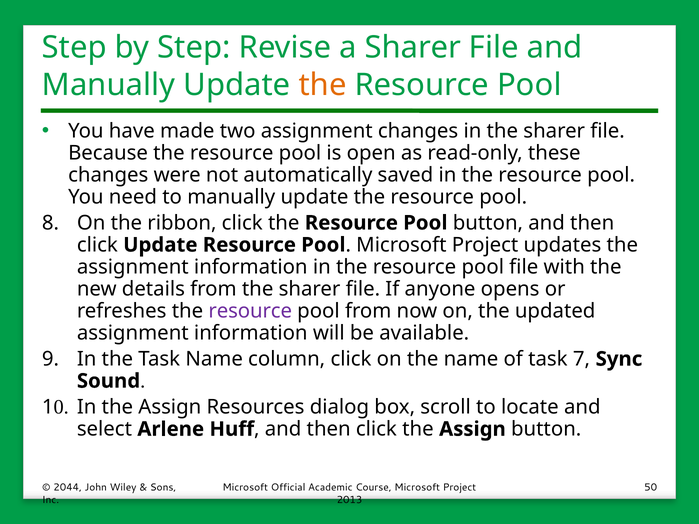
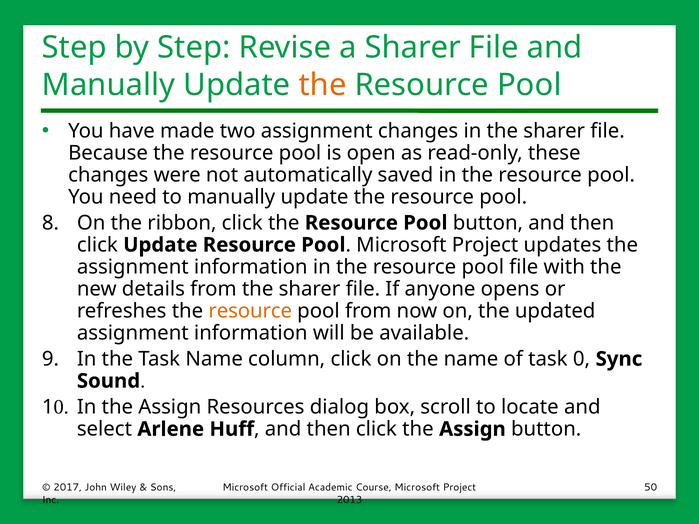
resource colour: purple -> orange (250, 311)
task 7: 7 -> 0 (581, 359)
2044: 2044 -> 2017 (68, 488)
